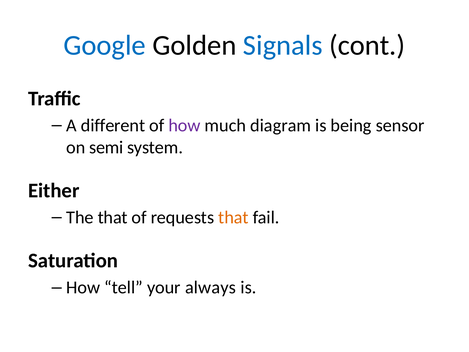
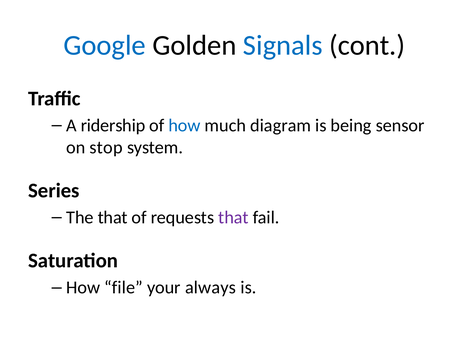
different: different -> ridership (113, 125)
how colour: purple -> blue (185, 125)
semi: semi -> stop (106, 147)
Either: Either -> Series (54, 190)
that colour: orange -> purple (233, 217)
tell: tell -> file (124, 287)
